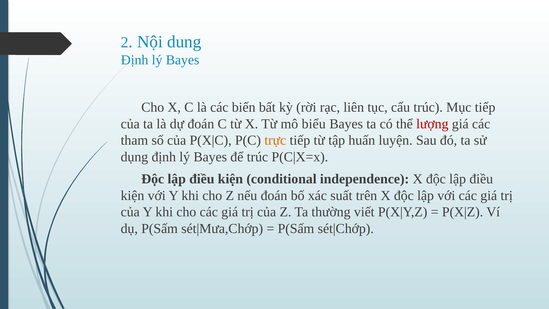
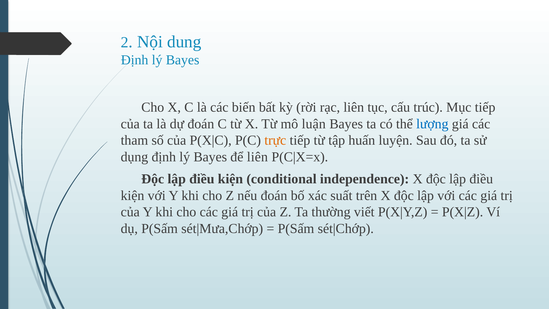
biểu: biểu -> luận (314, 124)
lượng colour: red -> blue (432, 124)
để trúc: trúc -> liên (257, 157)
